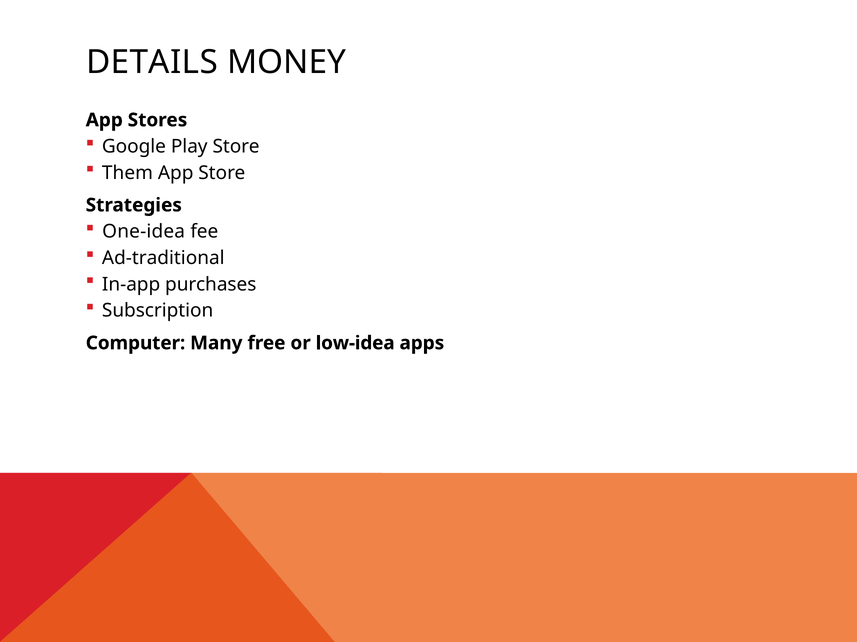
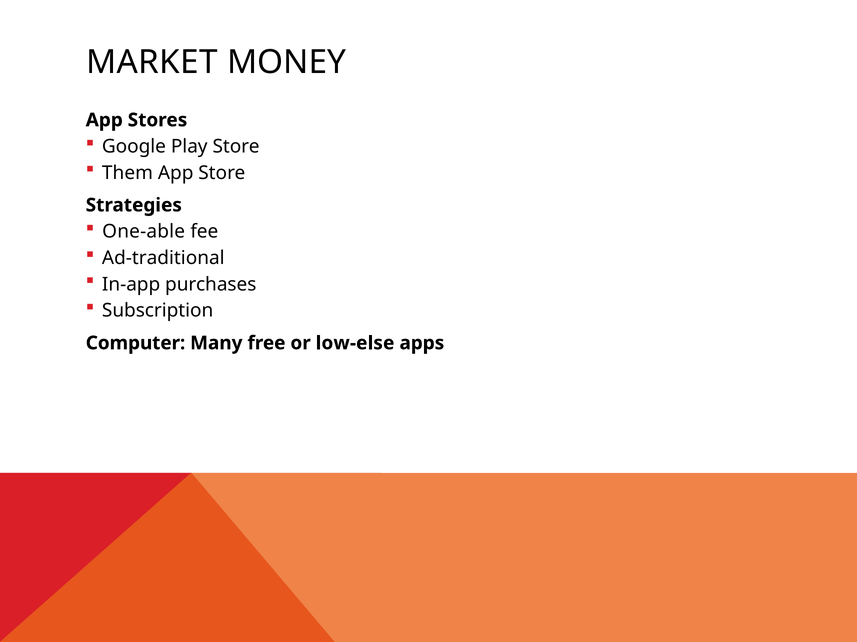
DETAILS: DETAILS -> MARKET (152, 62)
One-idea: One-idea -> One-able (144, 232)
low-idea: low-idea -> low-else (355, 343)
